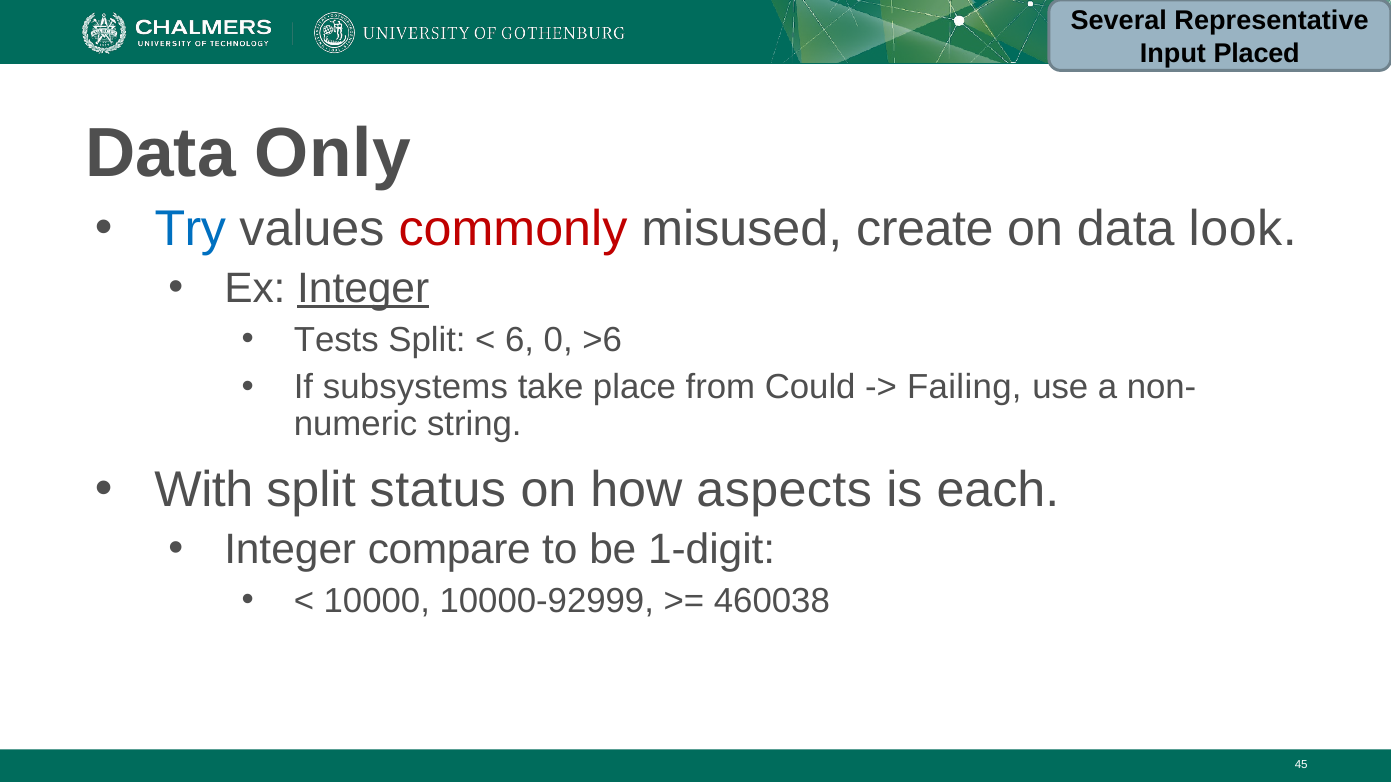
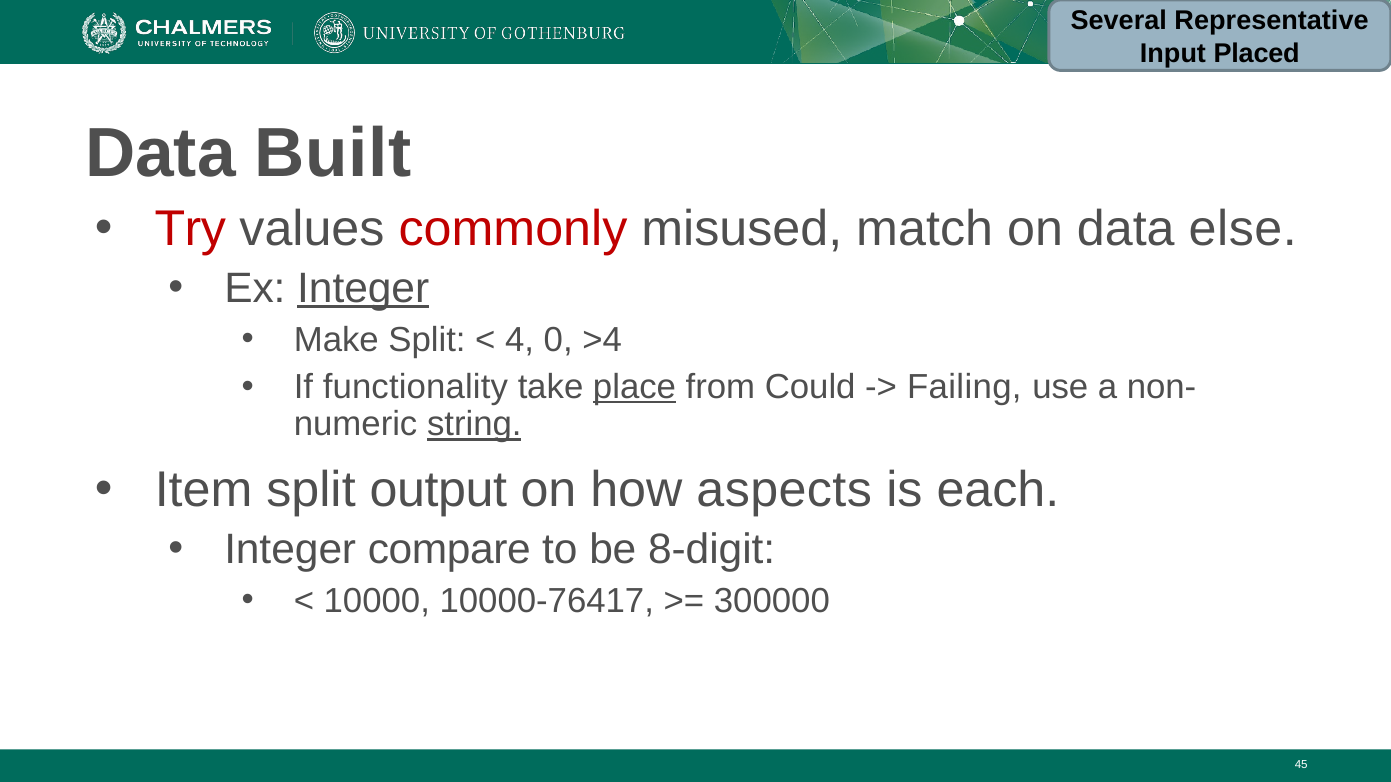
Only: Only -> Built (333, 154)
Try colour: blue -> red (190, 229)
create: create -> match (925, 229)
look: look -> else (1243, 229)
Tests: Tests -> Make (336, 340)
6: 6 -> 4 (520, 340)
>6: >6 -> >4 (602, 340)
subsystems: subsystems -> functionality (415, 387)
place underline: none -> present (635, 387)
string underline: none -> present (474, 425)
With: With -> Item (204, 490)
status: status -> output (438, 490)
1-digit: 1-digit -> 8-digit (712, 550)
10000-92999: 10000-92999 -> 10000-76417 (547, 601)
460038: 460038 -> 300000 (772, 601)
